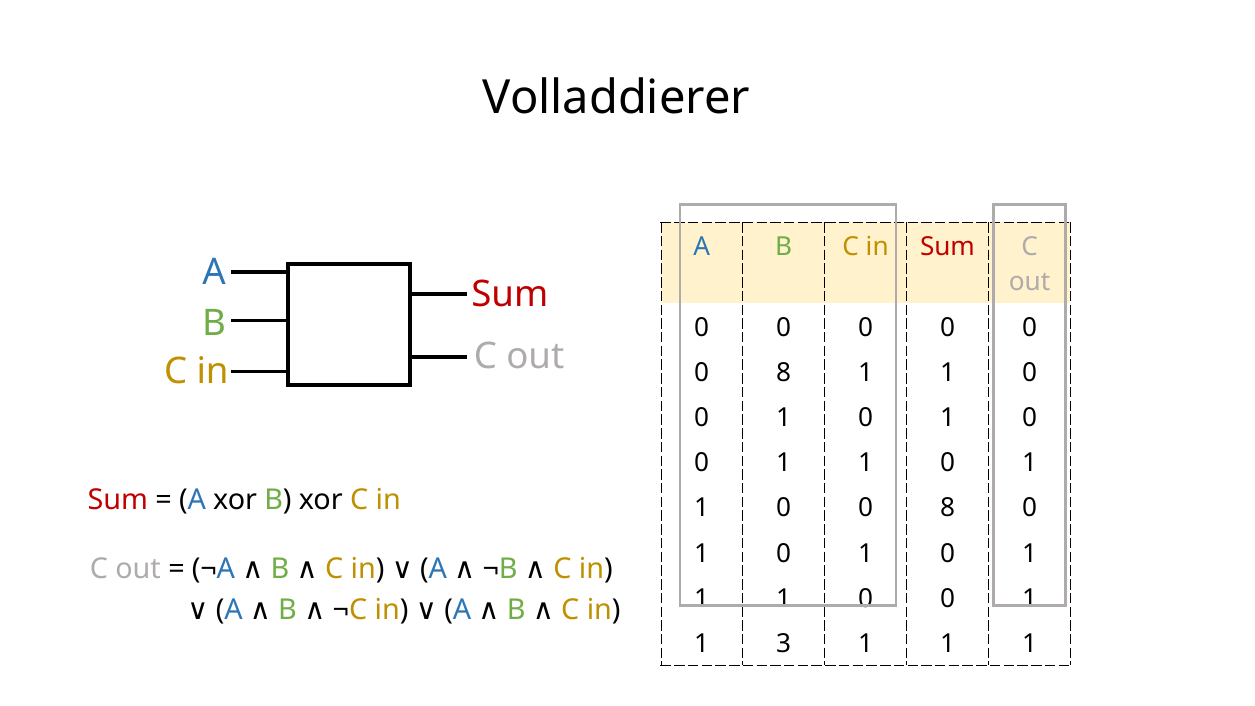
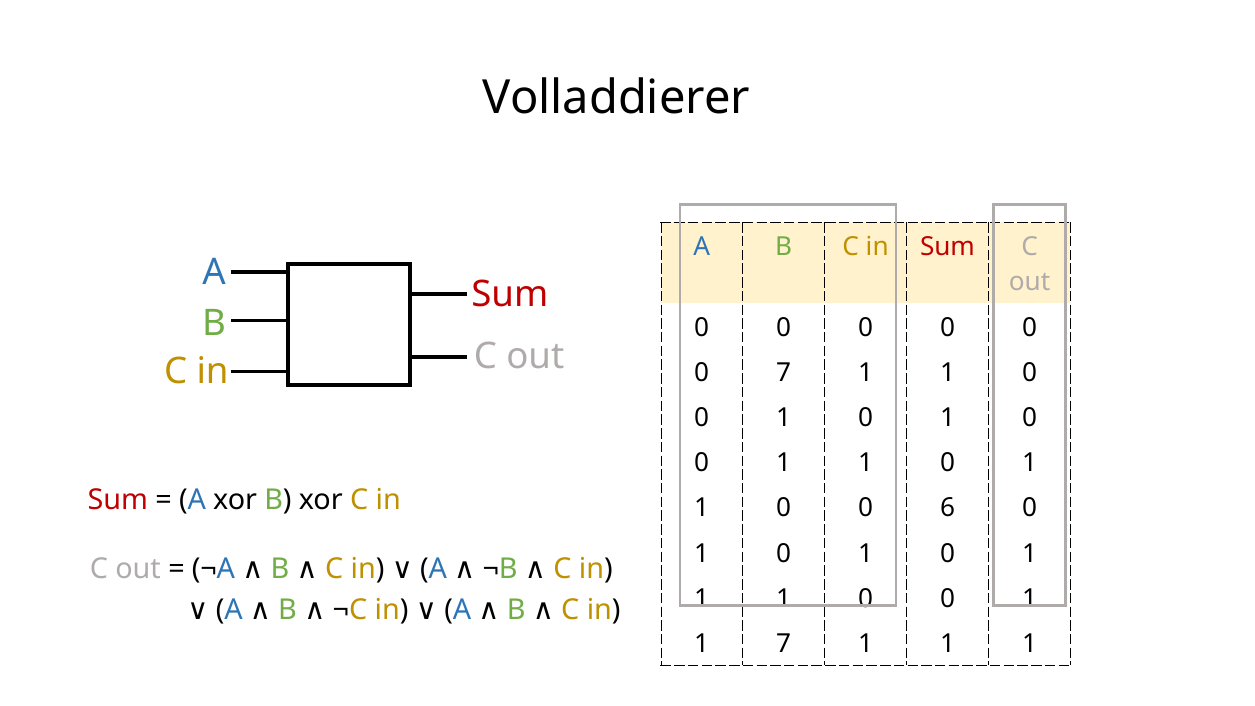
8: 8 -> 7 (784, 373)
1 0 0 8: 8 -> 6 (948, 508)
1 3: 3 -> 7 (784, 644)
